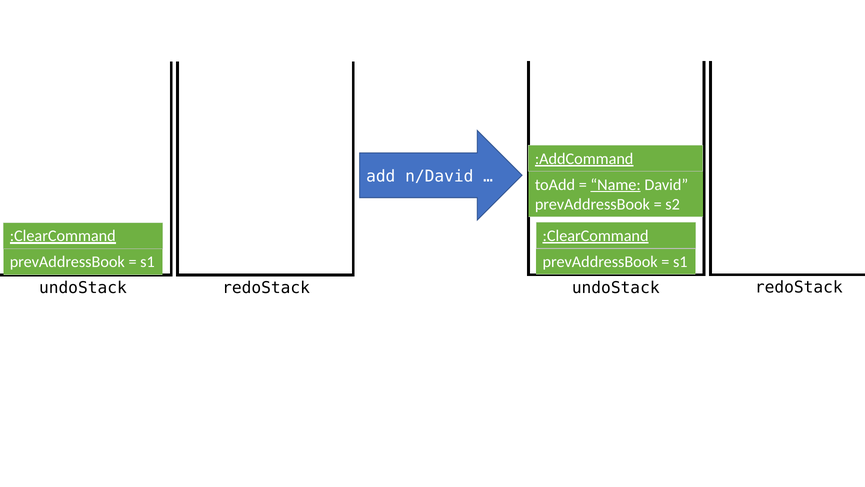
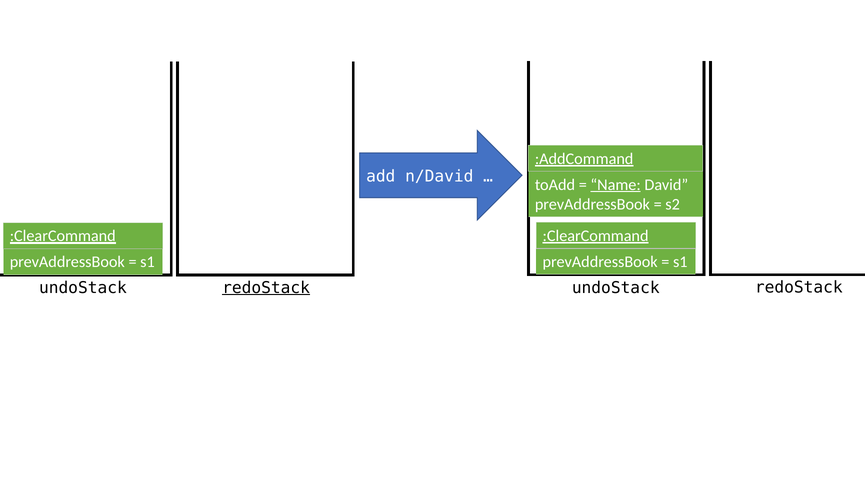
redoStack underline: none -> present (266, 287)
